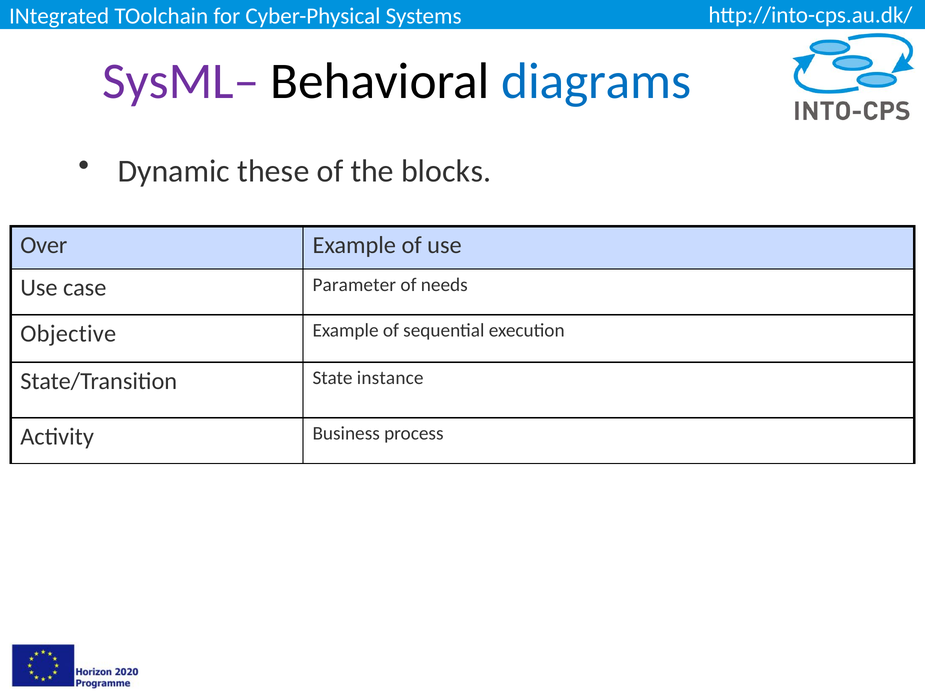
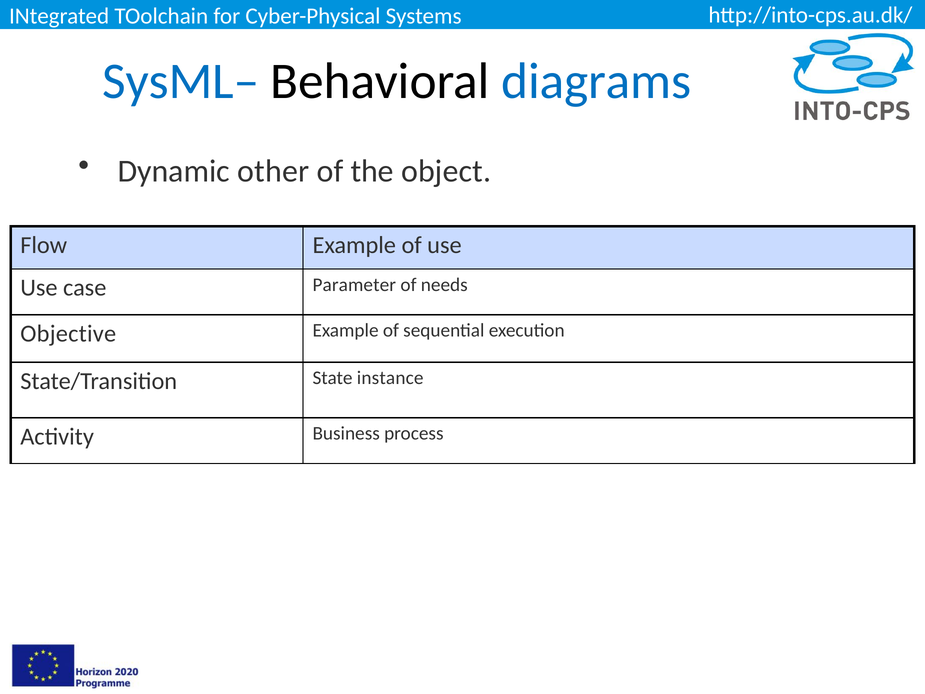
SysML– colour: purple -> blue (181, 81)
these: these -> other (273, 171)
blocks: blocks -> object (446, 171)
Over: Over -> Flow (44, 245)
